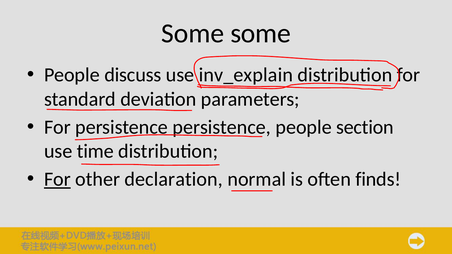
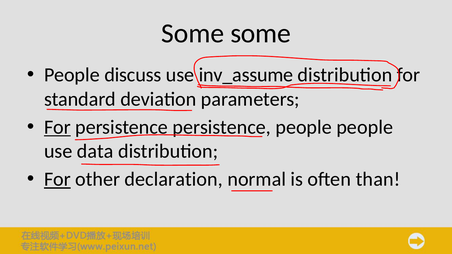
inv_explain: inv_explain -> inv_assume (246, 75)
For underline: none -> present (57, 127)
people section: section -> people (365, 127)
time: time -> data (95, 151)
finds: finds -> than (378, 180)
